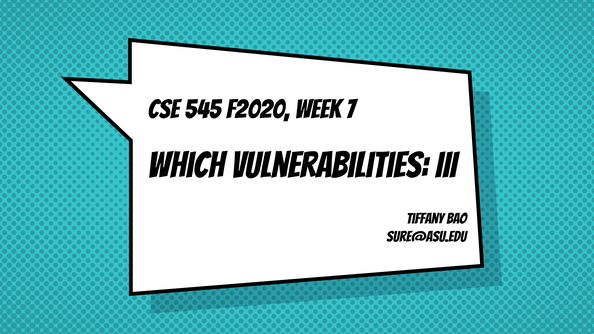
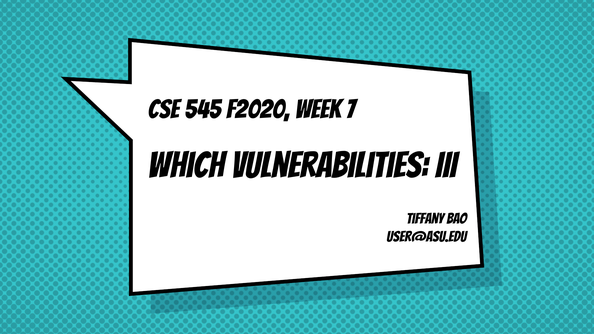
sure@asu.edu: sure@asu.edu -> user@asu.edu (426, 237)
